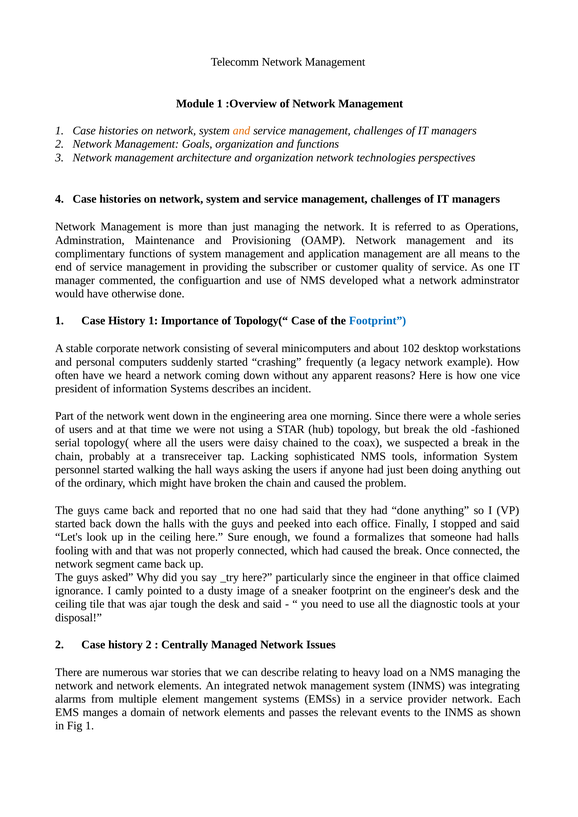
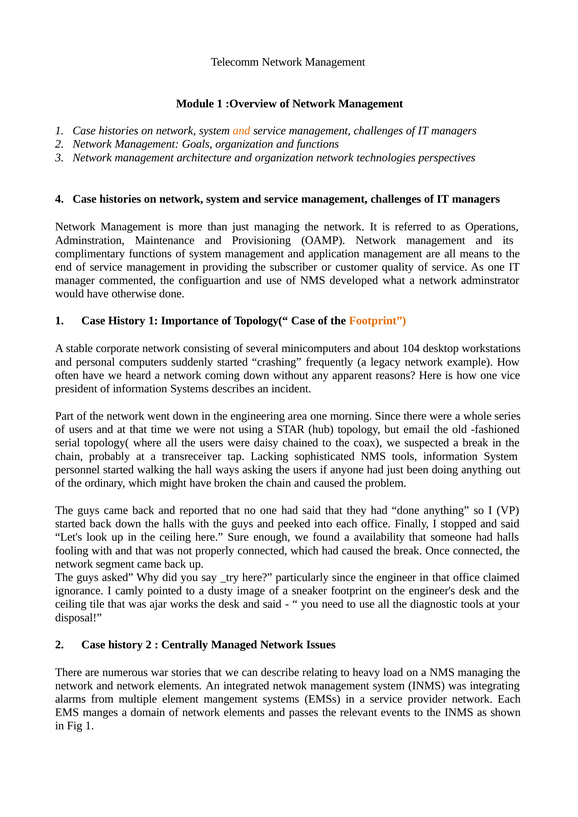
Footprint colour: blue -> orange (378, 321)
102: 102 -> 104 (411, 349)
but break: break -> email (417, 430)
formalizes: formalizes -> availability (379, 538)
tough: tough -> works (184, 605)
